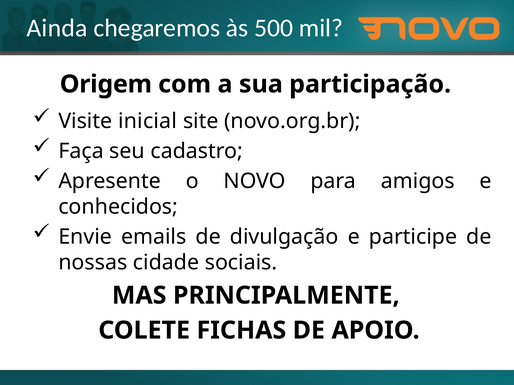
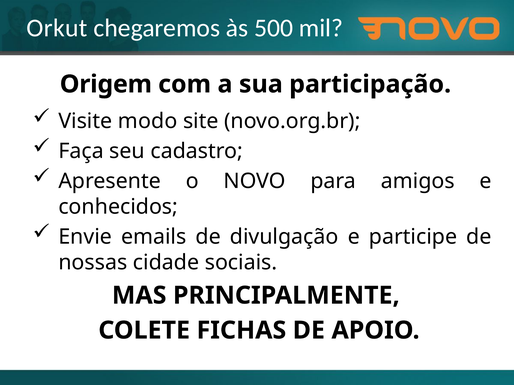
Ainda: Ainda -> Orkut (57, 28)
inicial: inicial -> modo (148, 121)
